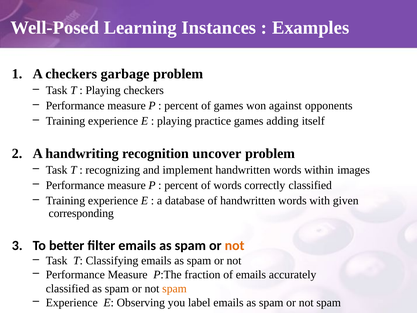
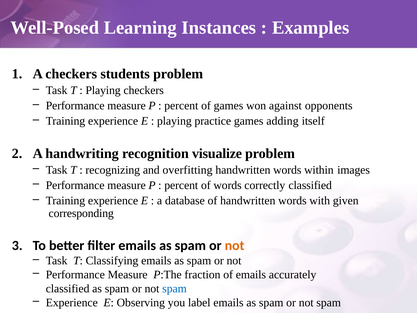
garbage: garbage -> students (125, 74)
uncover: uncover -> visualize (217, 153)
implement: implement -> overfitting (188, 170)
spam colour: orange -> blue (174, 289)
